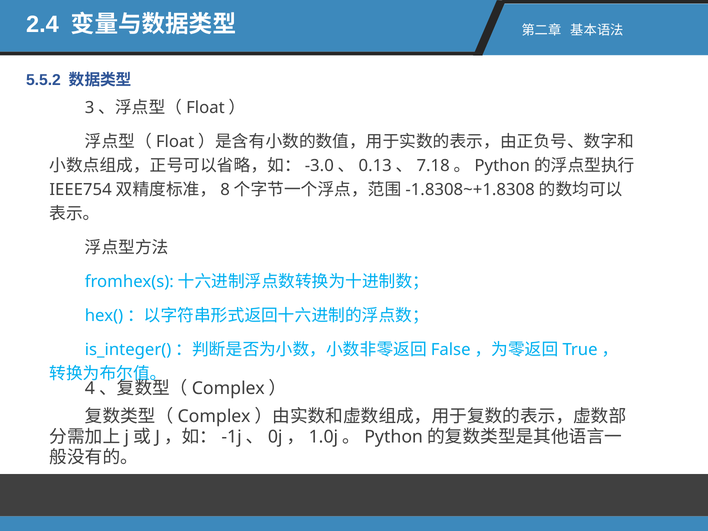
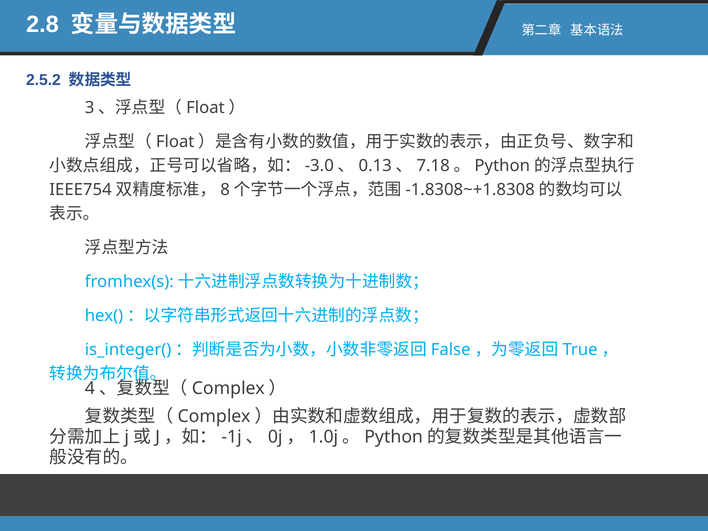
2.4: 2.4 -> 2.8 (42, 24)
5.5.2: 5.5.2 -> 2.5.2 (43, 80)
